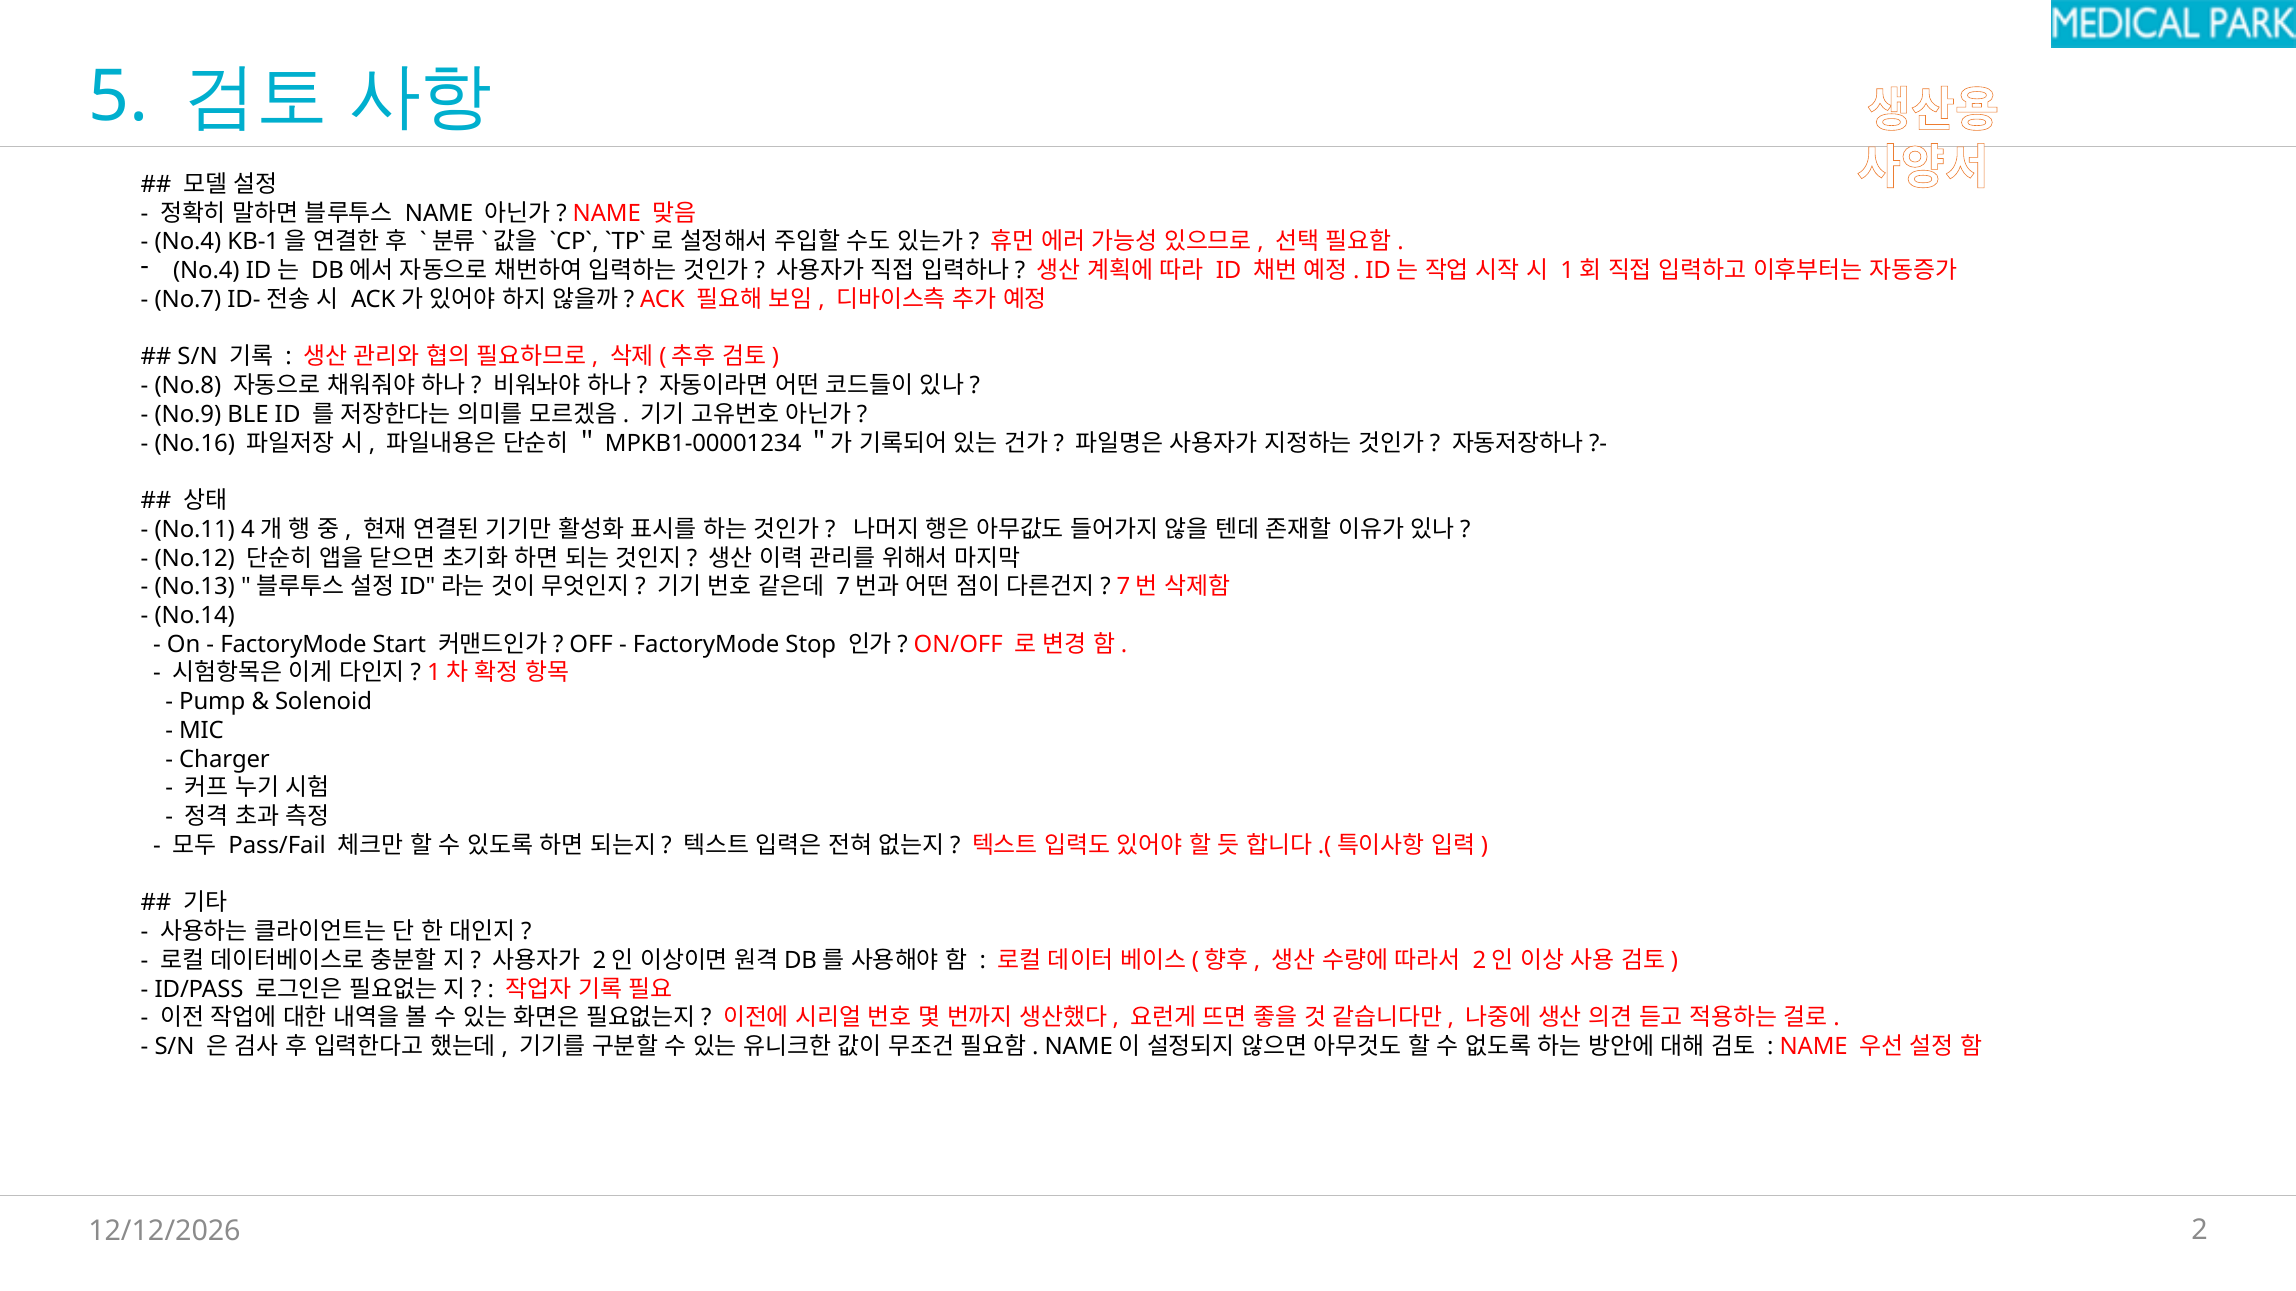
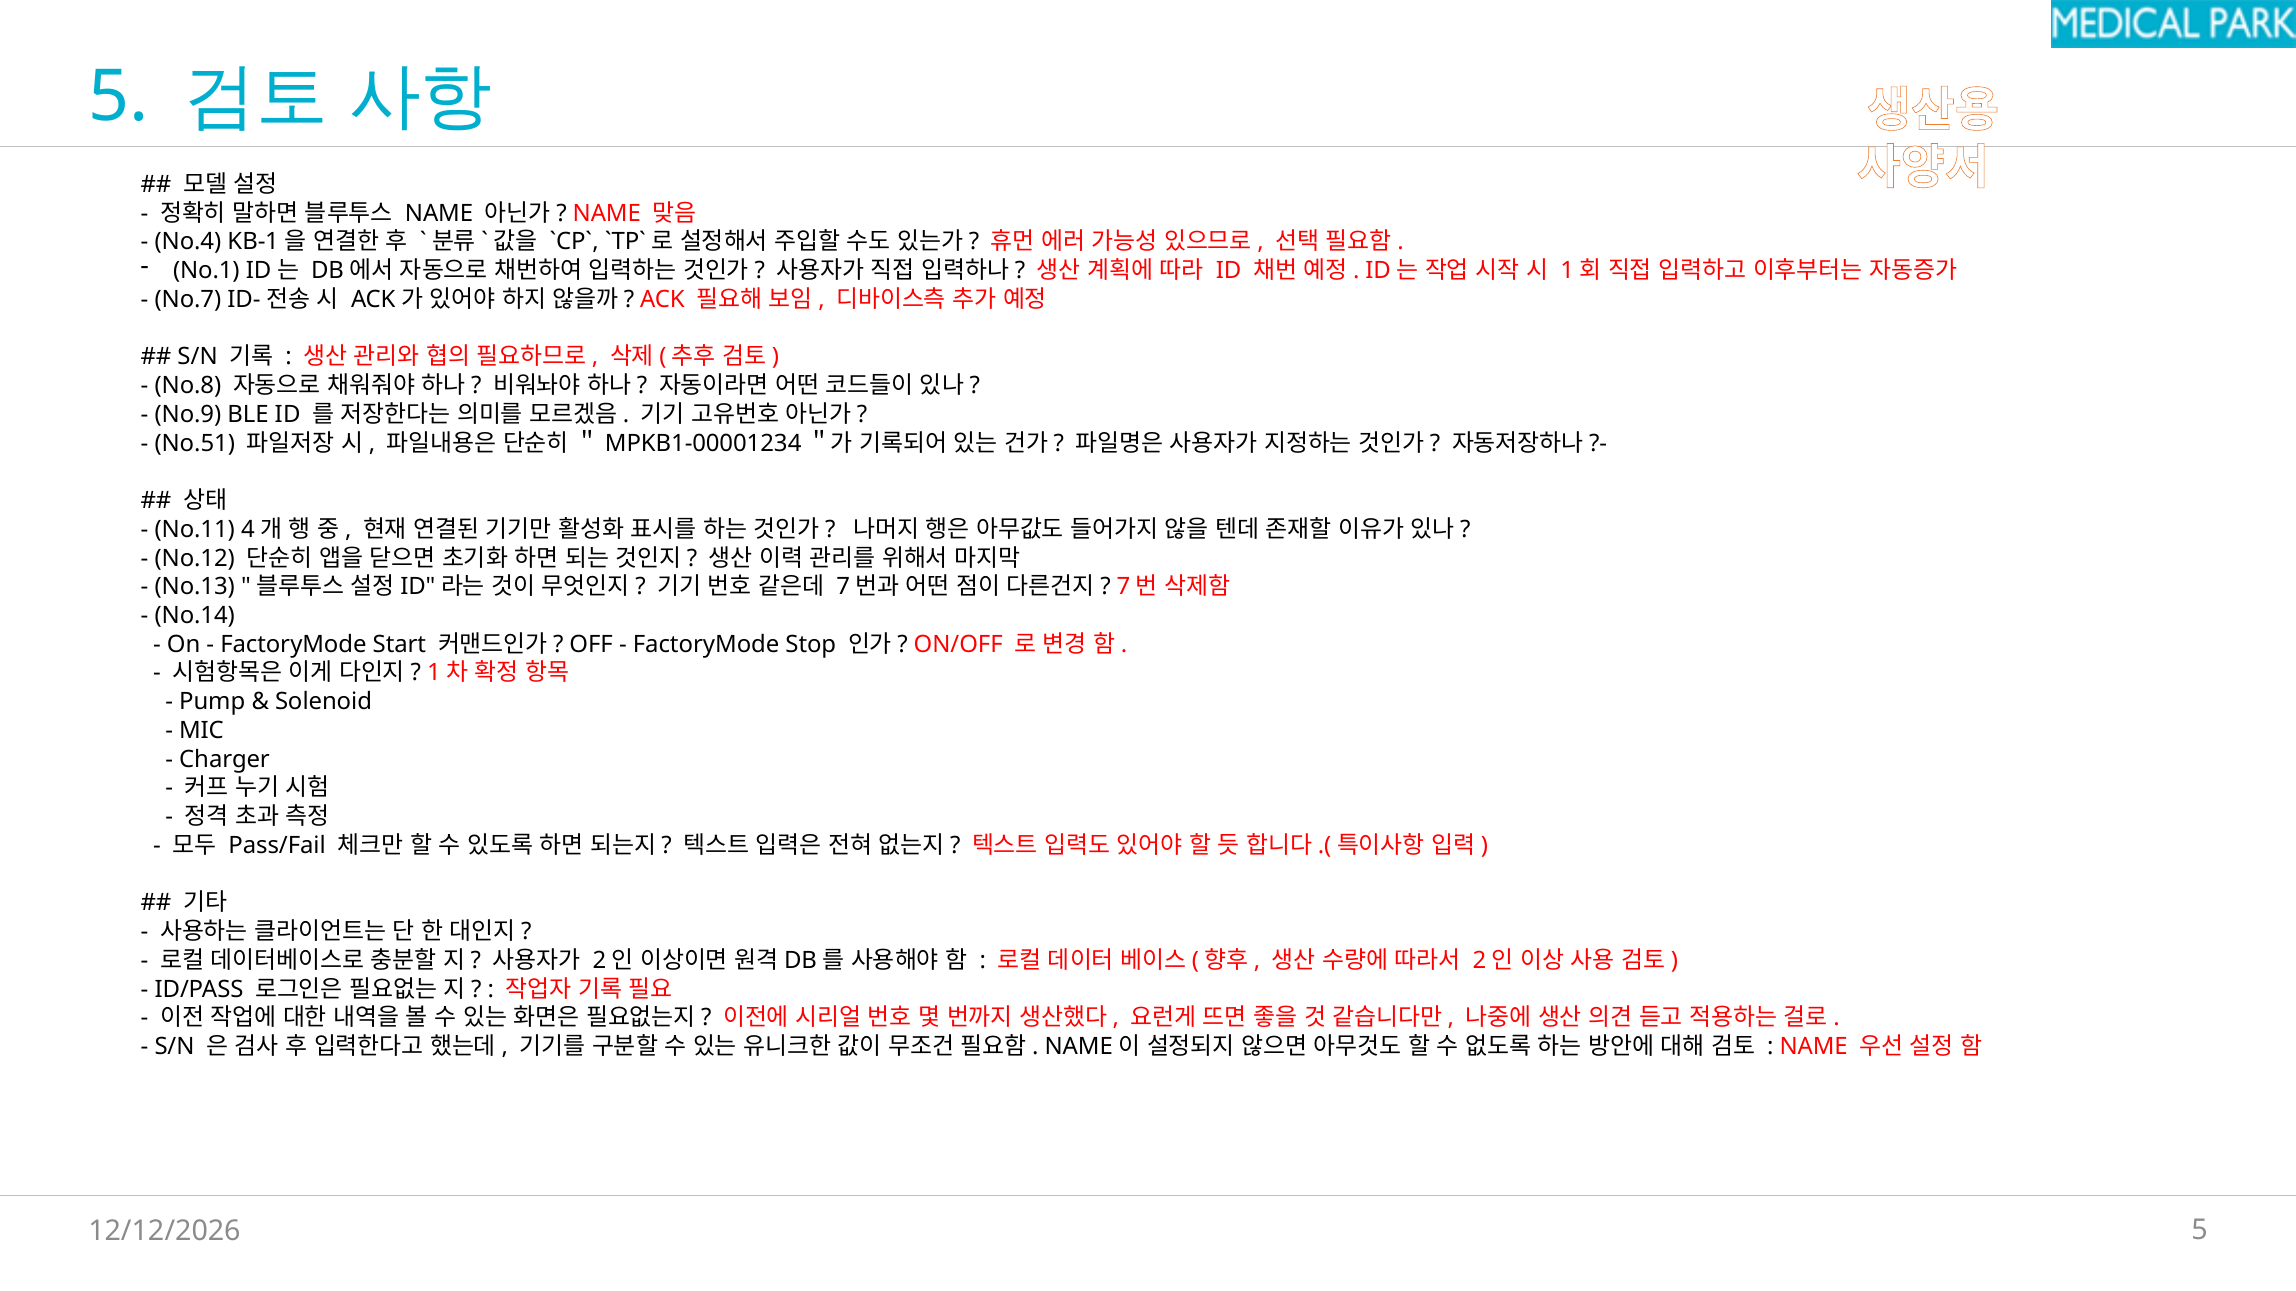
No.4: No.4 -> No.1 (206, 271)
No.16: No.16 -> No.51 (195, 443)
2: 2 -> 5 (2200, 1230)
